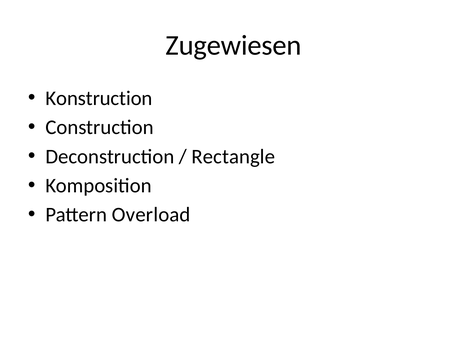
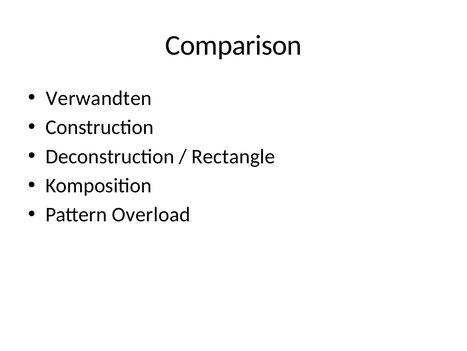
Zugewiesen: Zugewiesen -> Comparison (234, 45)
Konstruction: Konstruction -> Verwandten (99, 98)
